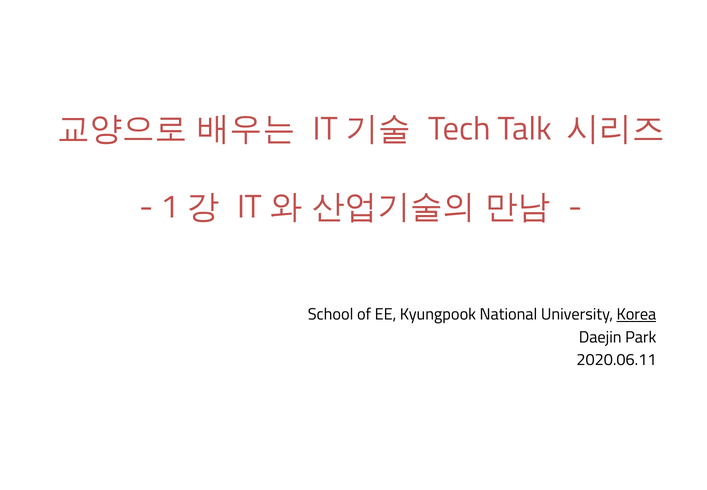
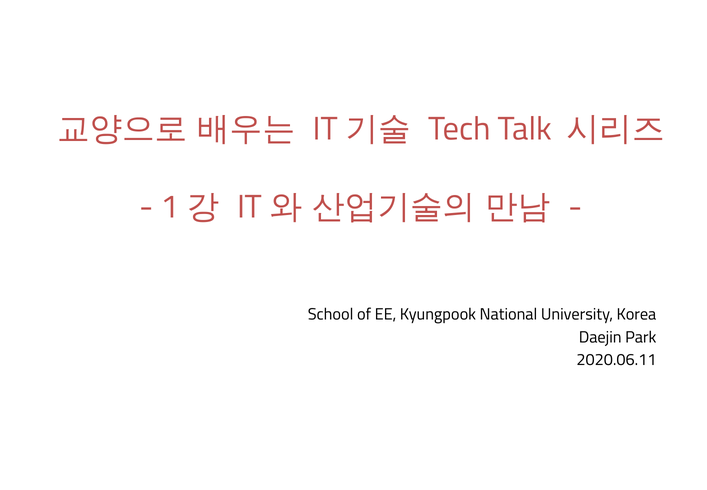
Korea underline: present -> none (636, 314)
